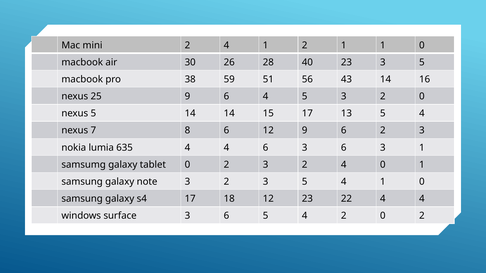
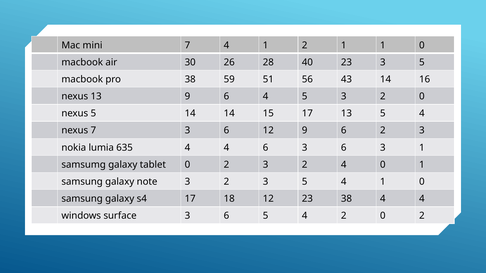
mini 2: 2 -> 7 (187, 45)
nexus 25: 25 -> 13 (96, 96)
7 8: 8 -> 3 (187, 131)
23 22: 22 -> 38 (346, 199)
